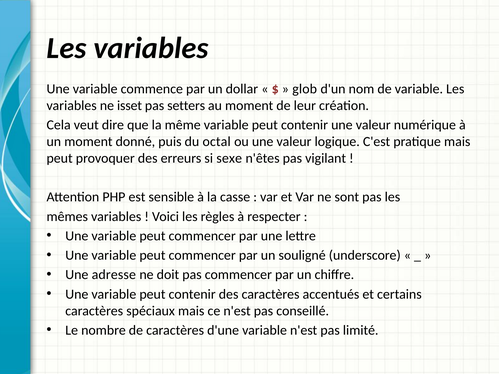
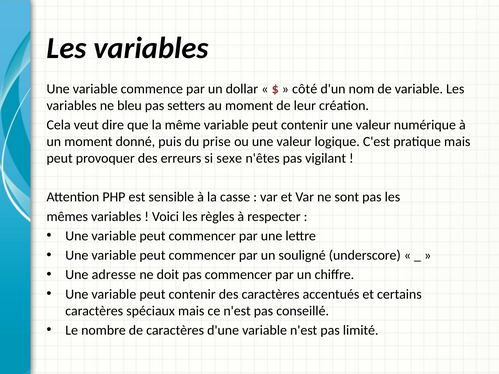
glob: glob -> côté (305, 89)
isset: isset -> bleu (129, 106)
octal: octal -> prise (217, 142)
